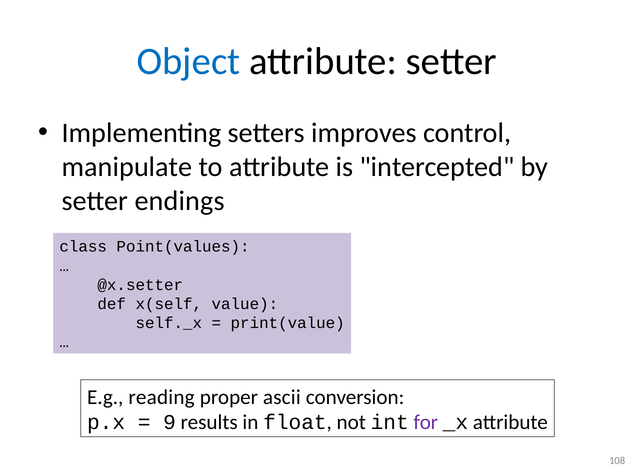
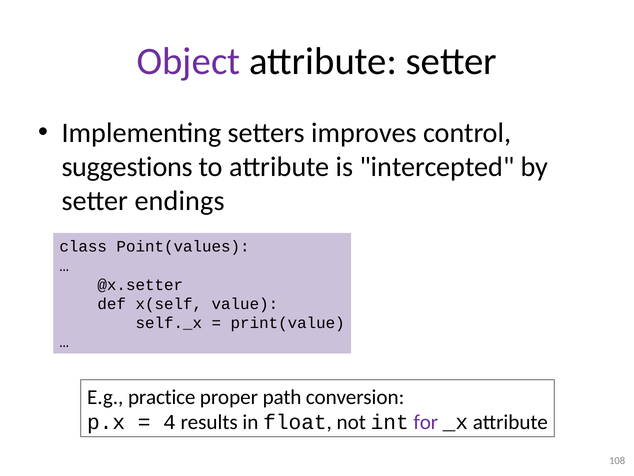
Object colour: blue -> purple (188, 61)
manipulate: manipulate -> suggestions (127, 167)
reading: reading -> practice (162, 397)
ascii: ascii -> path (282, 397)
9: 9 -> 4 (170, 422)
